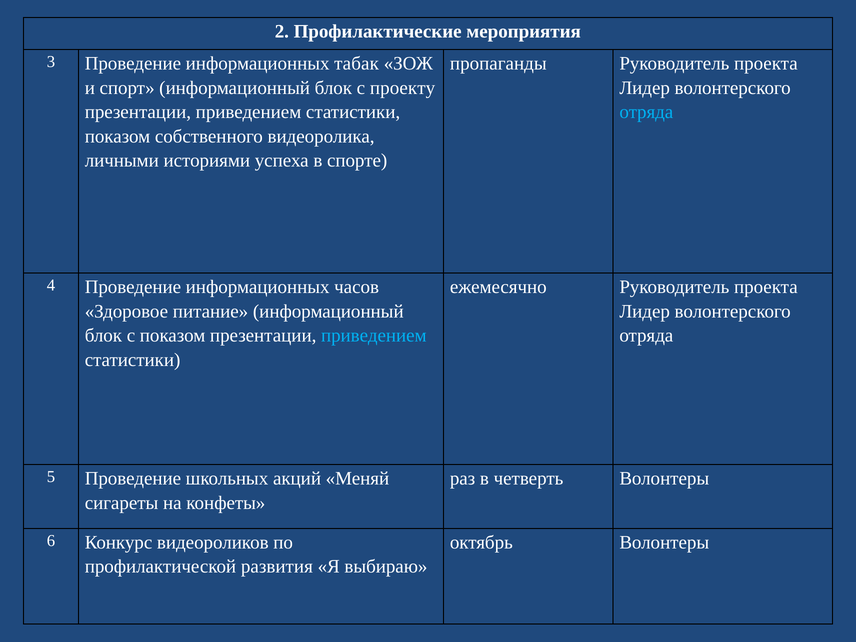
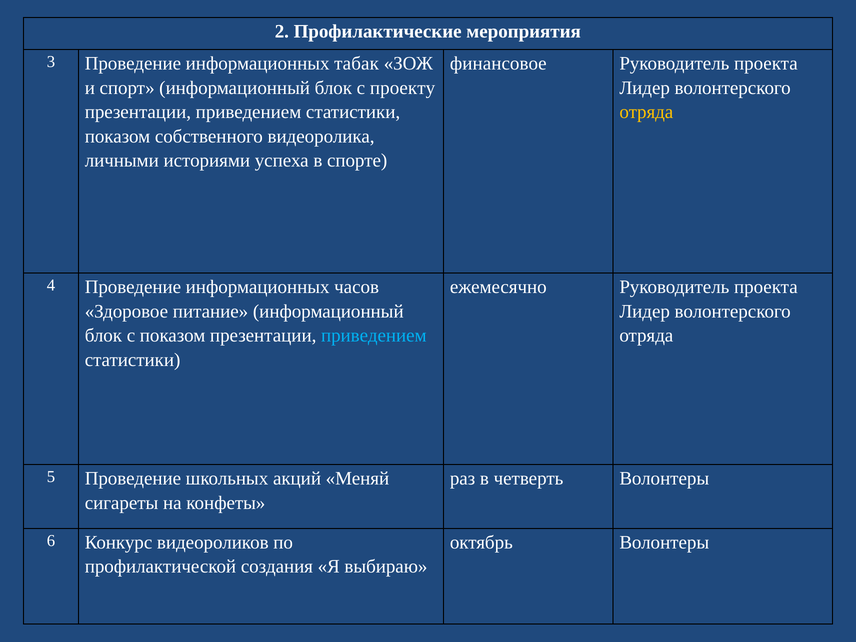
пропаганды: пропаганды -> финансовое (498, 63)
отряда colour: light blue -> yellow (646, 112)
развития: развития -> создания (277, 567)
